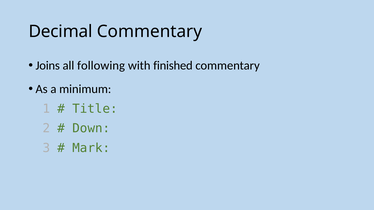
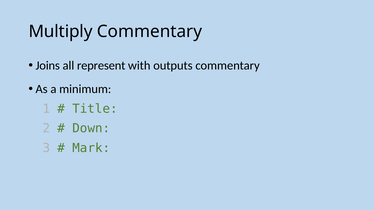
Decimal: Decimal -> Multiply (61, 31)
following: following -> represent (101, 66)
finished: finished -> outputs (173, 66)
